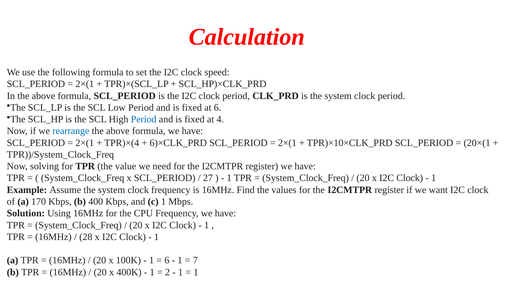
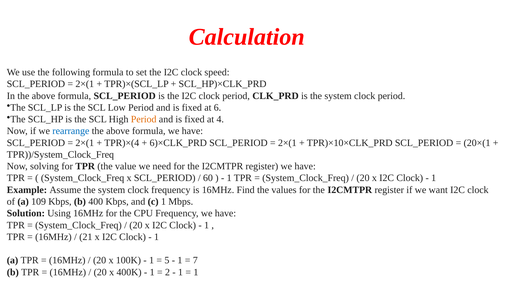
Period colour: blue -> orange (144, 119)
27: 27 -> 60 (208, 178)
170: 170 -> 109 (39, 202)
28: 28 -> 21 (86, 237)
6: 6 -> 5 (167, 261)
